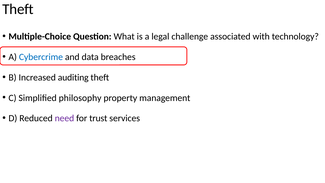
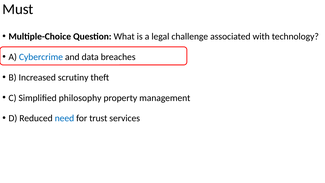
Theft: Theft -> Must (18, 9)
auditing: auditing -> scrutiny (73, 77)
need colour: purple -> blue (64, 118)
